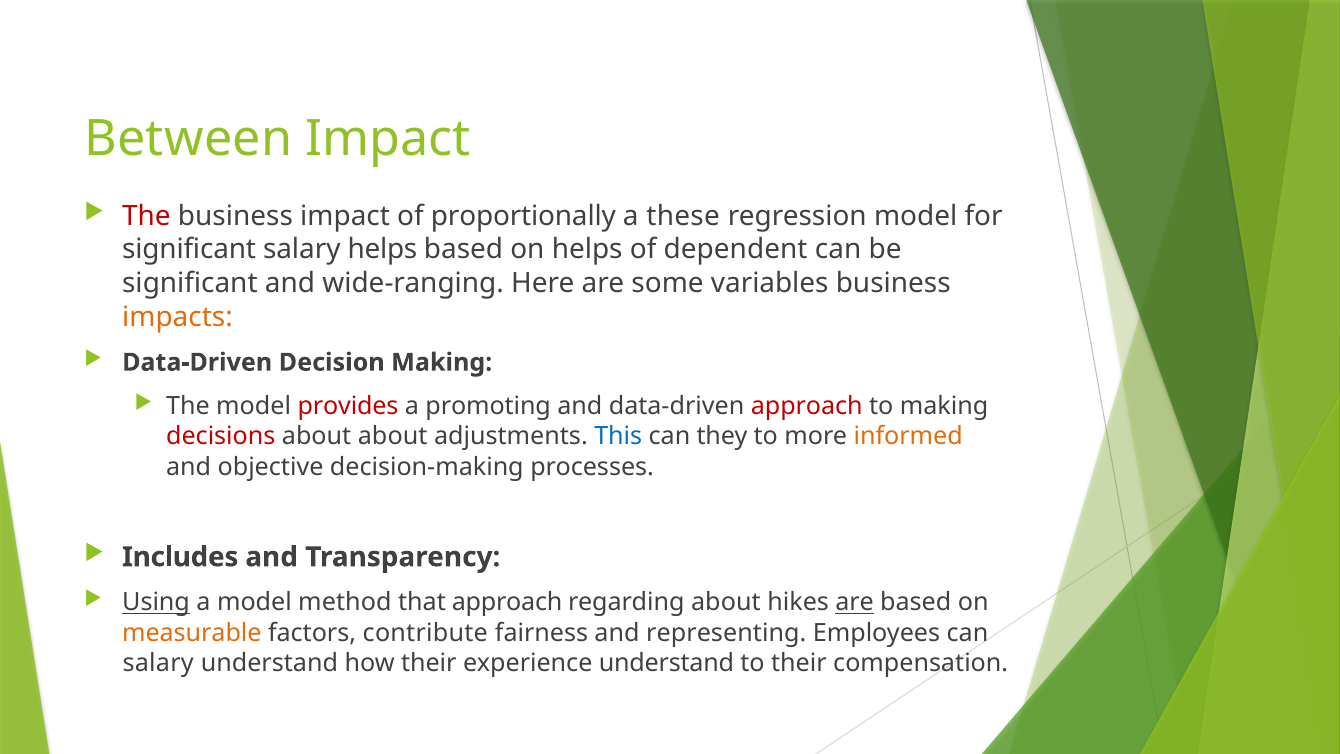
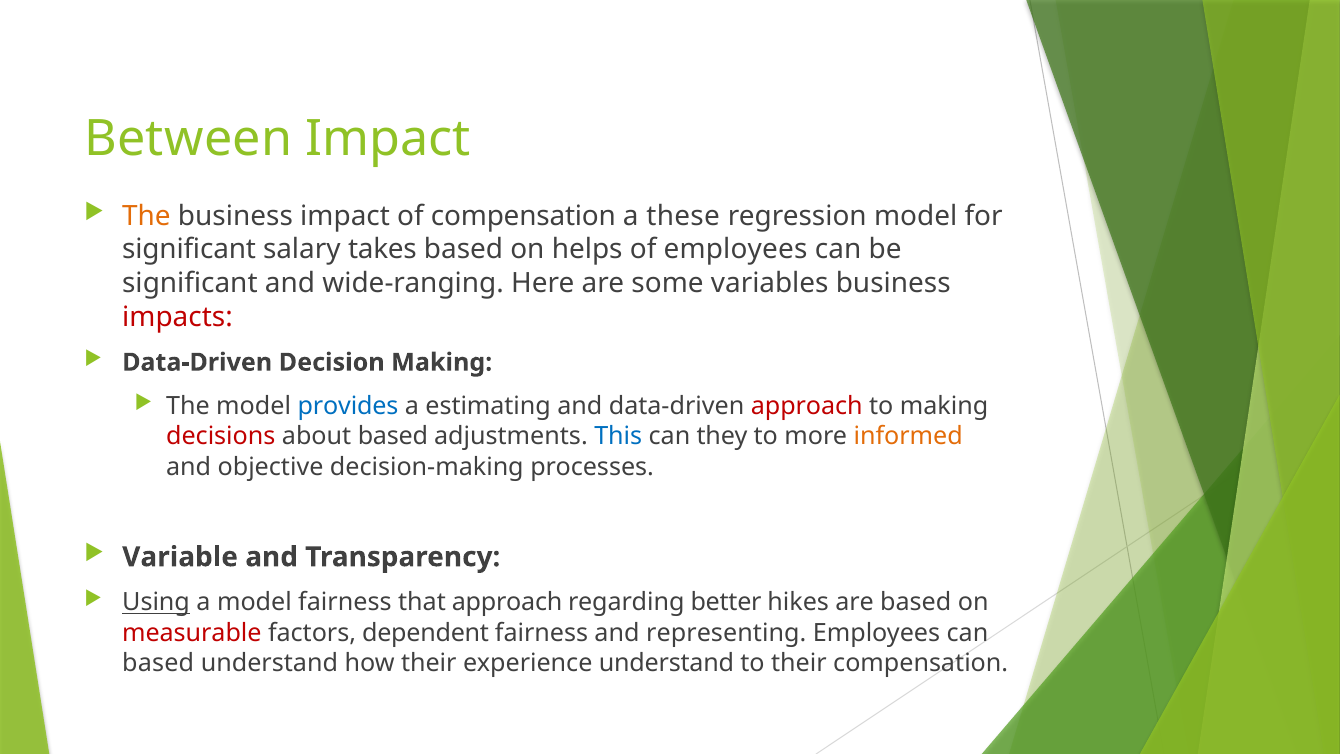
The colour: red -> orange (146, 216)
of proportionally: proportionally -> compensation (523, 216)
salary helps: helps -> takes (382, 250)
of dependent: dependent -> employees (735, 250)
impacts colour: orange -> red (177, 317)
provides colour: red -> blue (348, 406)
promoting: promoting -> estimating (488, 406)
about about: about -> based (393, 437)
Includes: Includes -> Variable (180, 557)
model method: method -> fairness (345, 602)
regarding about: about -> better (726, 602)
are underline: present -> none (855, 602)
measurable colour: orange -> red (192, 633)
contribute: contribute -> dependent (426, 633)
salary: salary -> based (158, 663)
